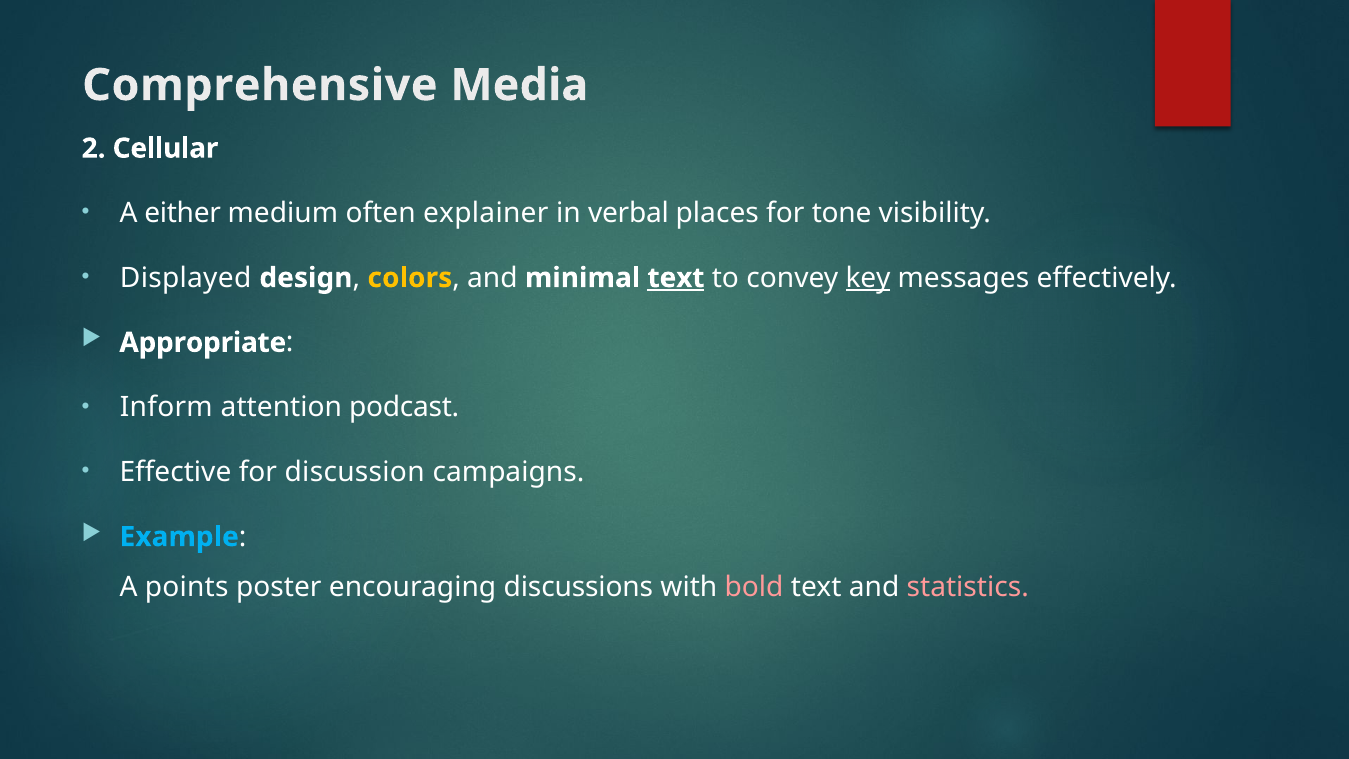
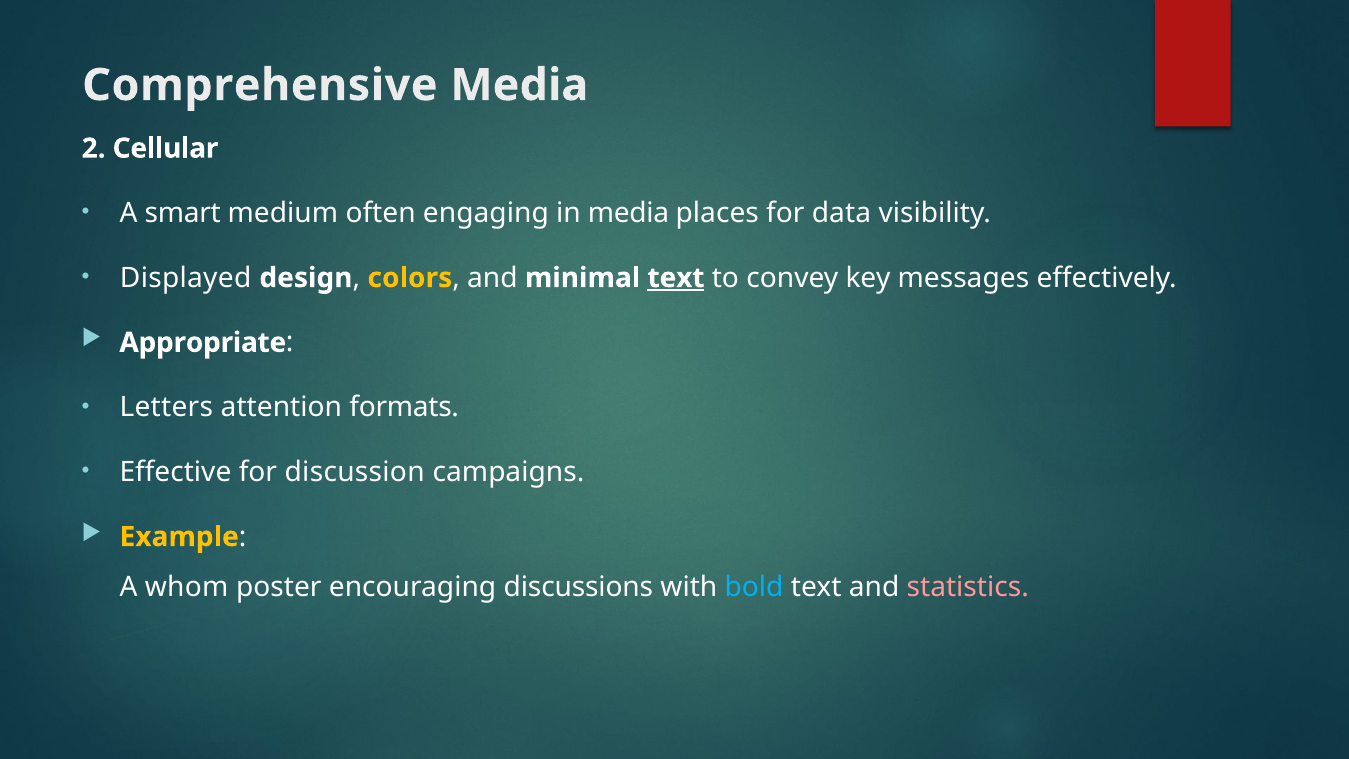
either: either -> smart (183, 213)
explainer: explainer -> engaging (486, 213)
in verbal: verbal -> media (628, 213)
tone: tone -> data (841, 213)
key underline: present -> none (868, 278)
Inform: Inform -> Letters (166, 407)
podcast: podcast -> formats (404, 407)
Example colour: light blue -> yellow (179, 537)
points: points -> whom (187, 587)
bold colour: pink -> light blue (754, 587)
